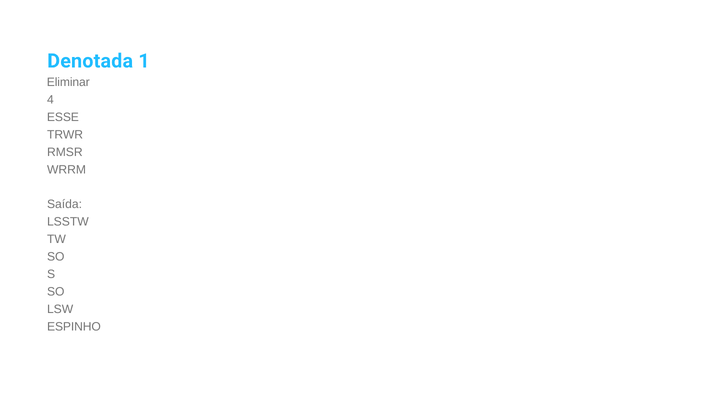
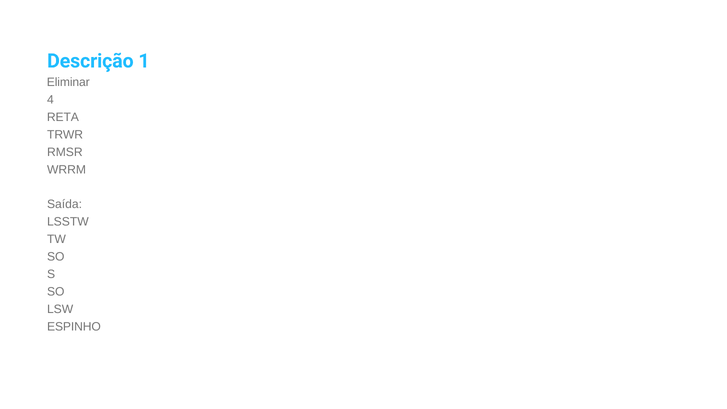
Denotada: Denotada -> Descrição (90, 61)
ESSE: ESSE -> RETA (63, 117)
